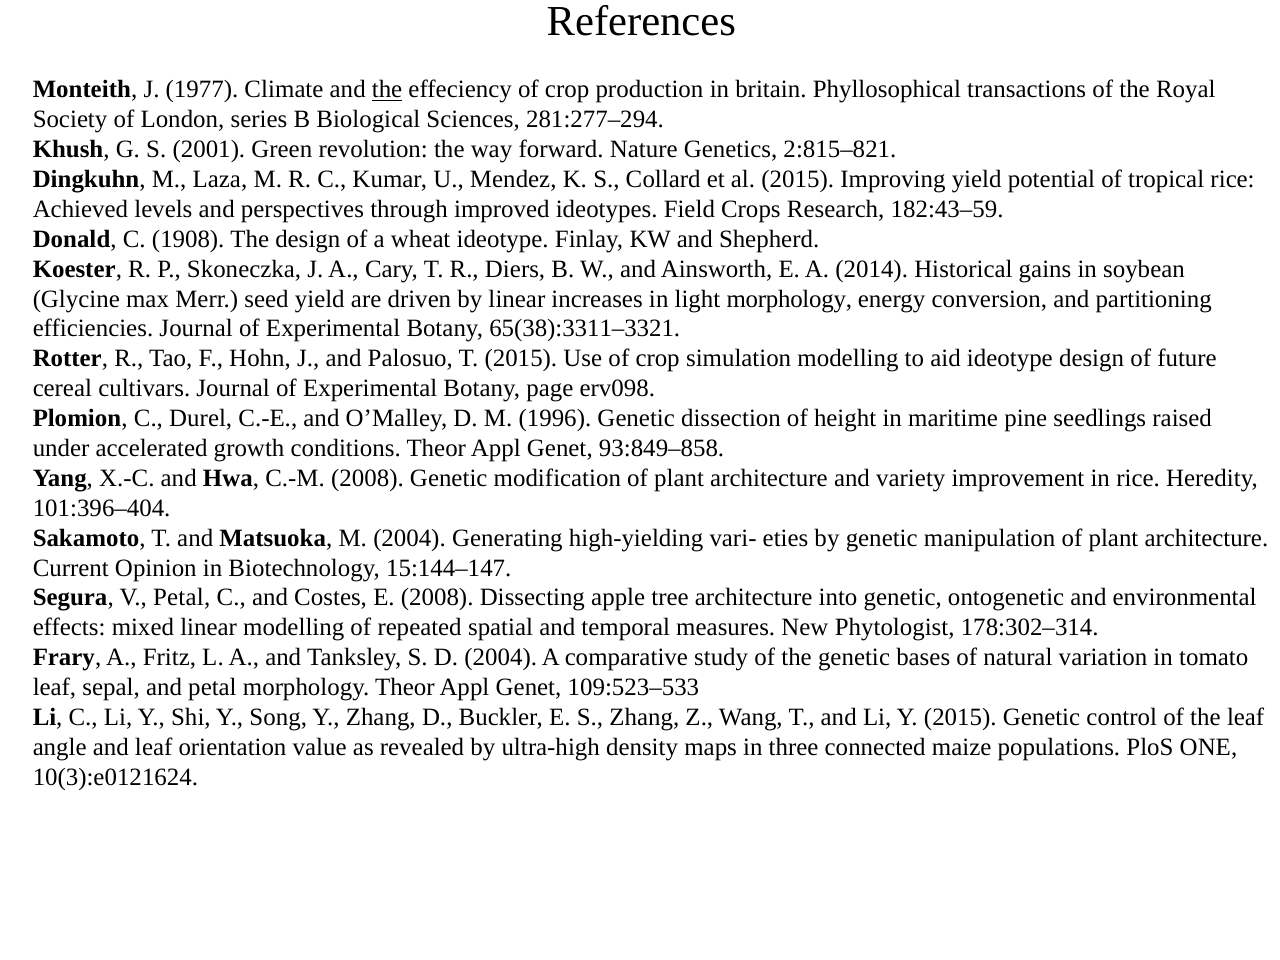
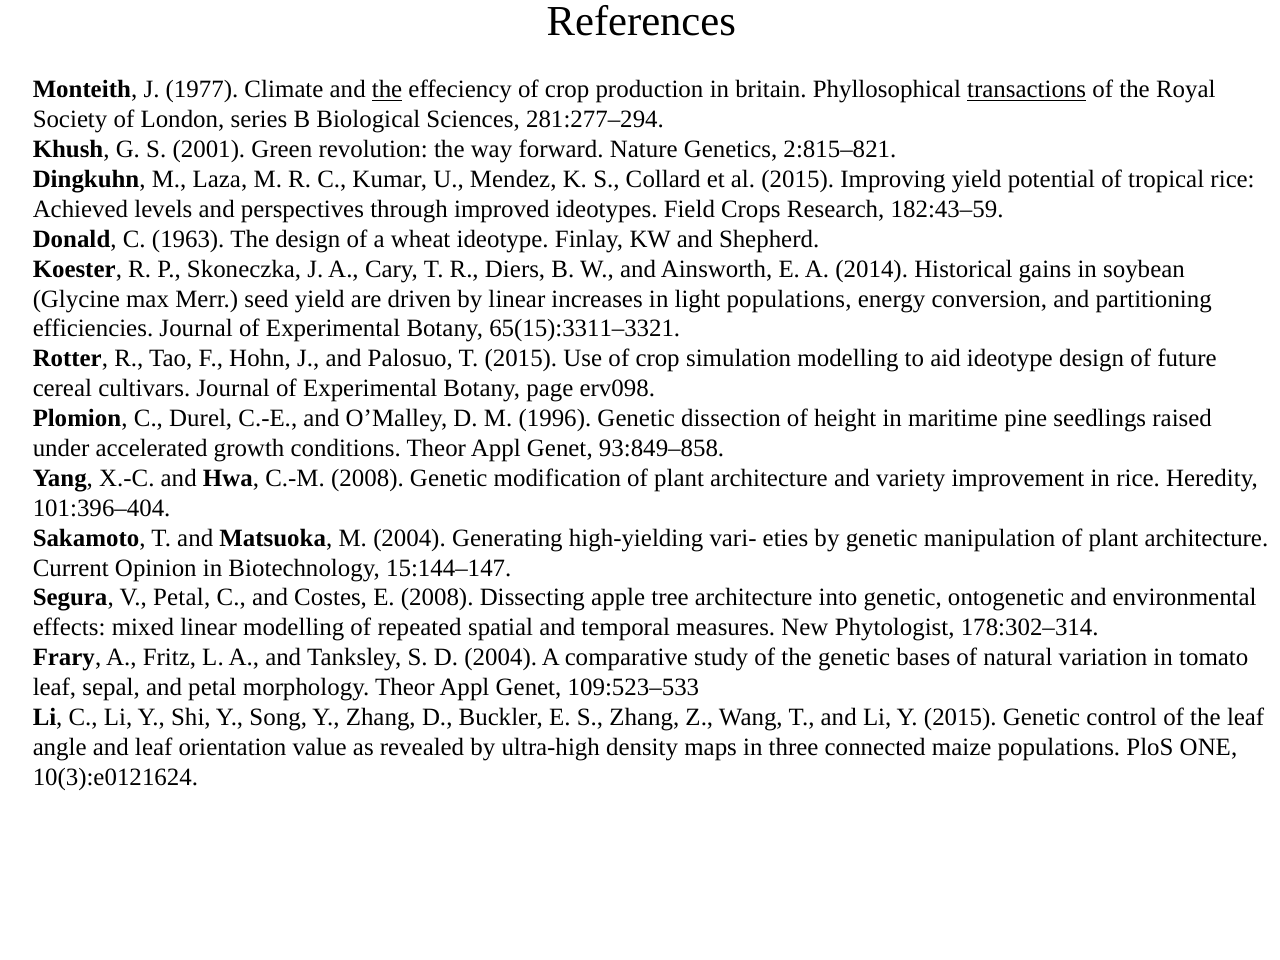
transactions underline: none -> present (1027, 90)
1908: 1908 -> 1963 (188, 239)
light morphology: morphology -> populations (789, 299)
65(38):3311–3321: 65(38):3311–3321 -> 65(15):3311–3321 (585, 329)
